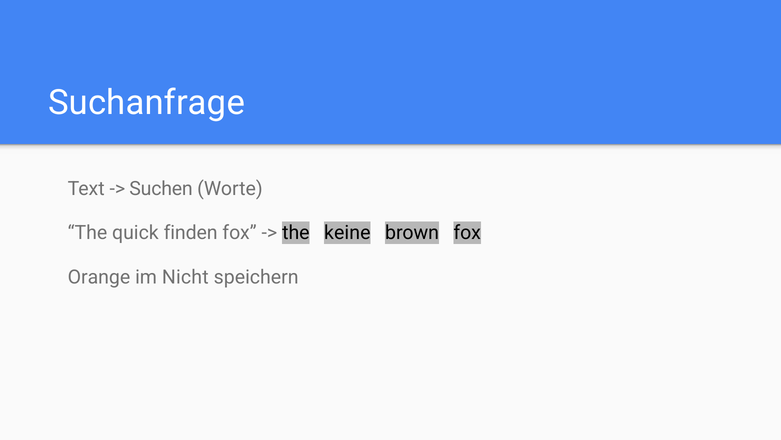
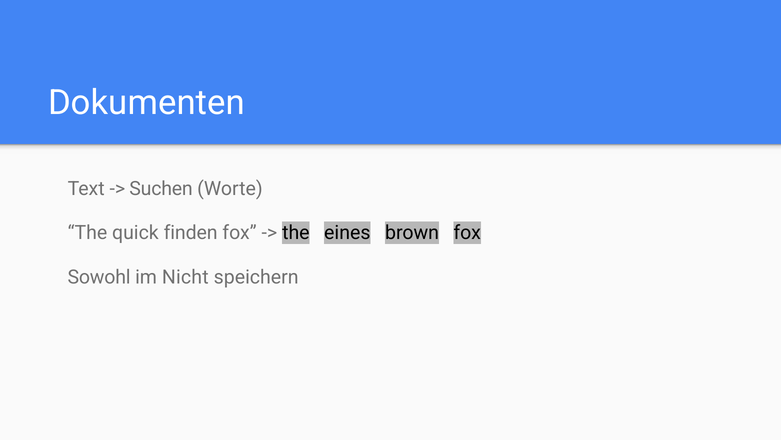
Suchanfrage: Suchanfrage -> Dokumenten (147, 102)
keine: keine -> eines (347, 233)
Orange: Orange -> Sowohl (99, 277)
